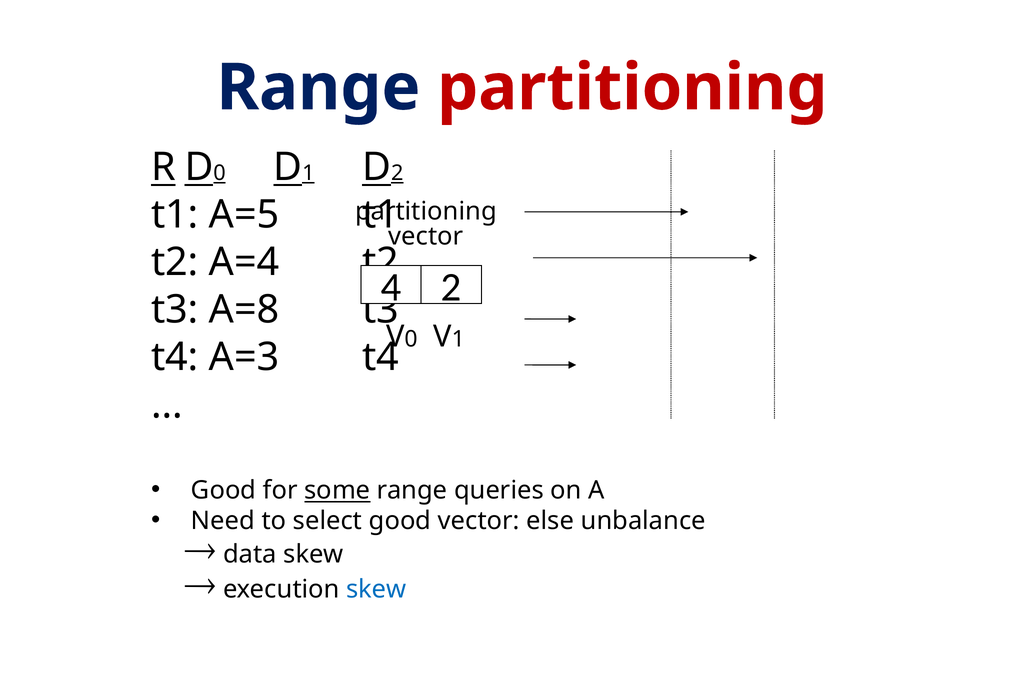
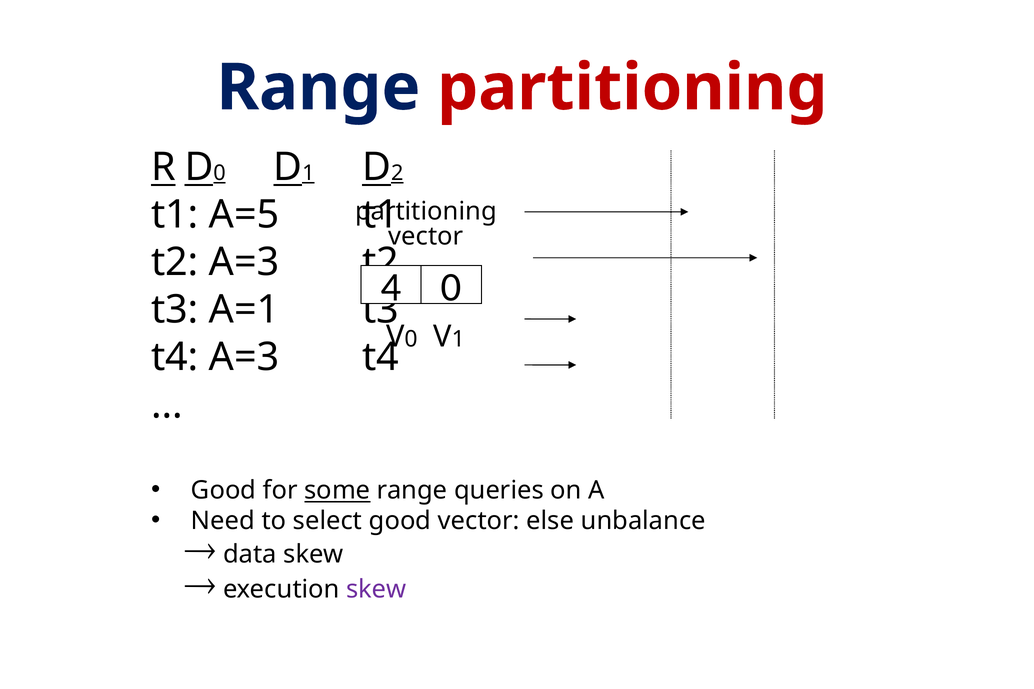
t2 A=4: A=4 -> A=3 (244, 262)
2: 2 -> 0 (451, 287)
A=8: A=8 -> A=1 (244, 310)
skew colour: blue -> purple (376, 590)
